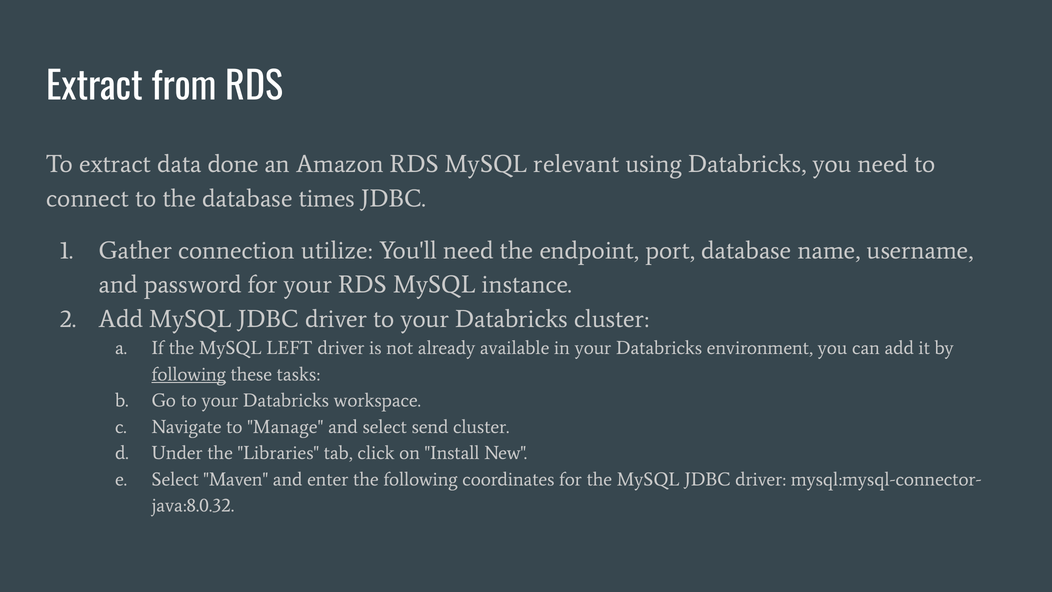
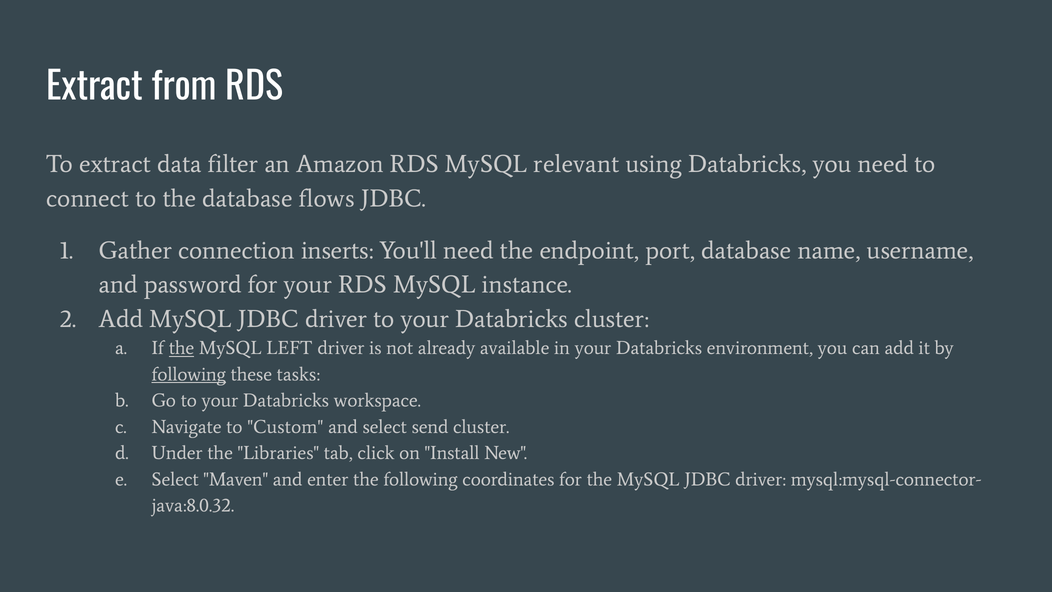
done: done -> filter (233, 164)
times: times -> flows (327, 198)
utilize: utilize -> inserts (337, 250)
the underline: none -> present (181, 348)
Manage: Manage -> Custom (285, 427)
